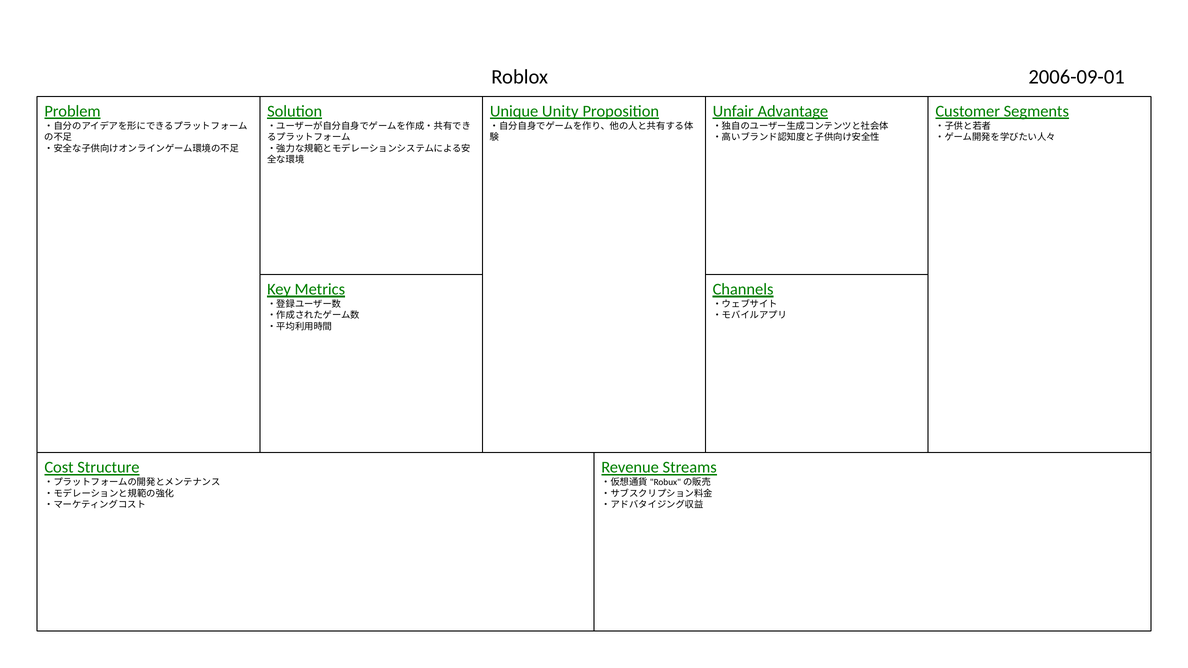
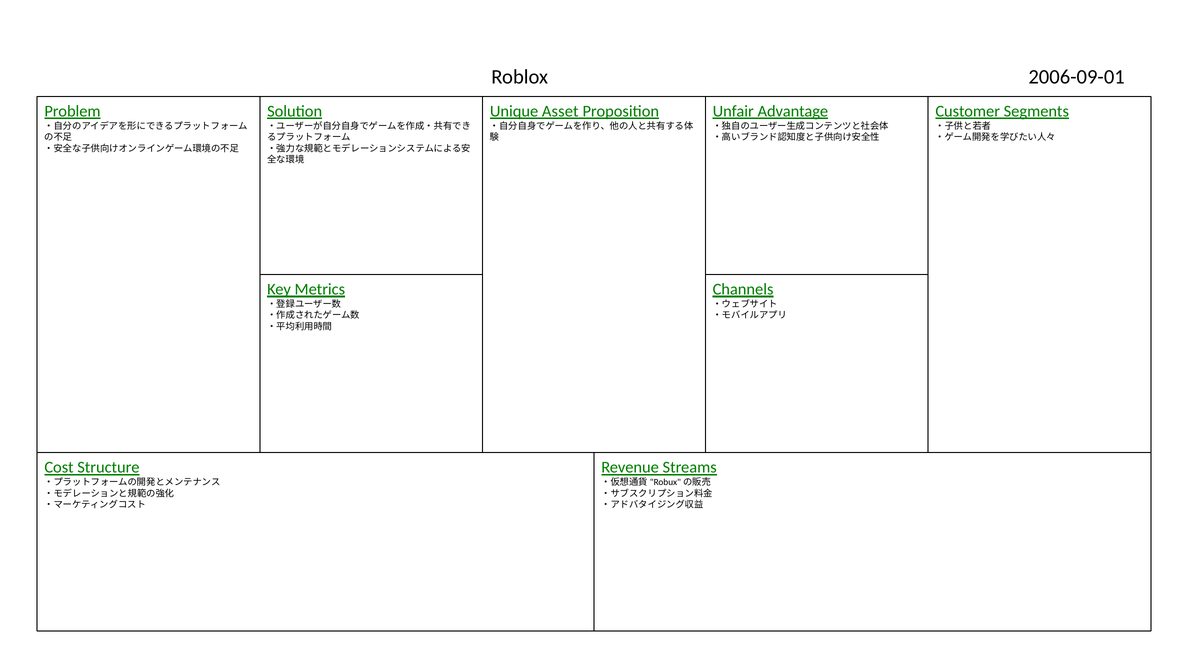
Unity: Unity -> Asset (560, 111)
